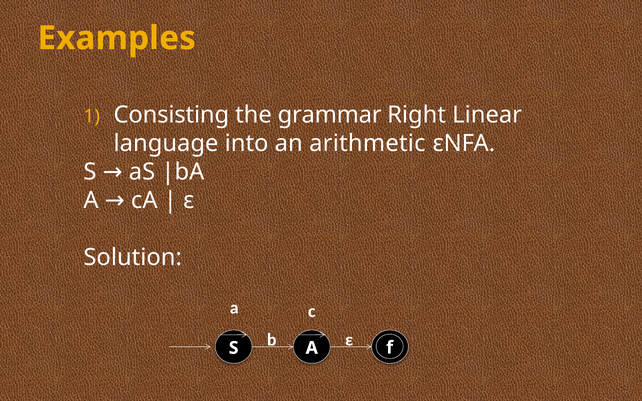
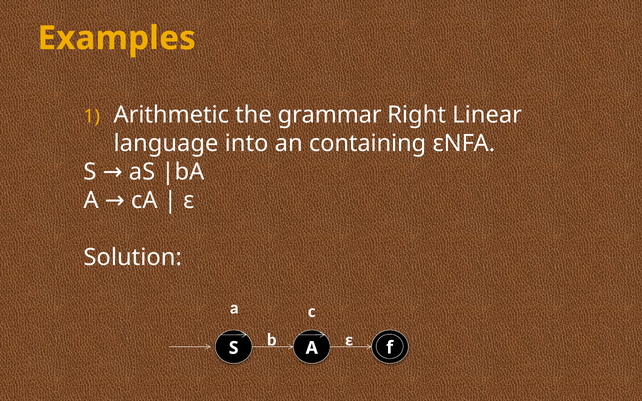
Consisting: Consisting -> Arithmetic (171, 115)
arithmetic: arithmetic -> containing (368, 143)
